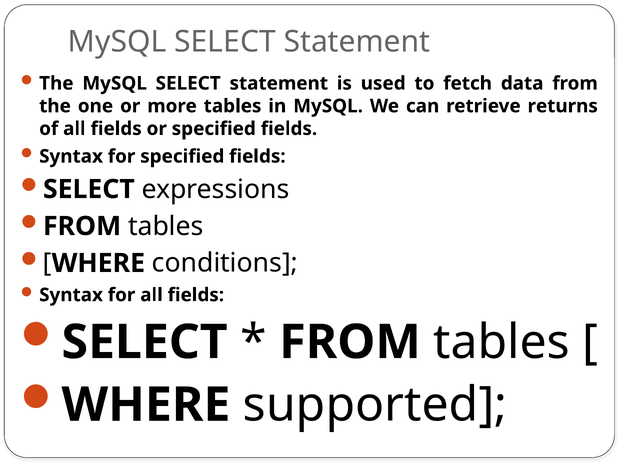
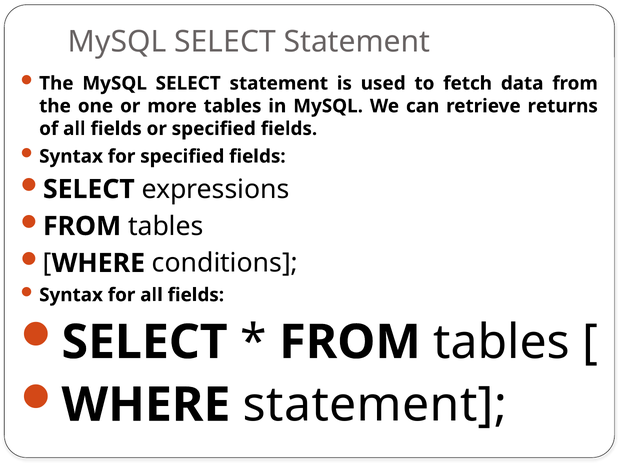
WHERE supported: supported -> statement (375, 405)
